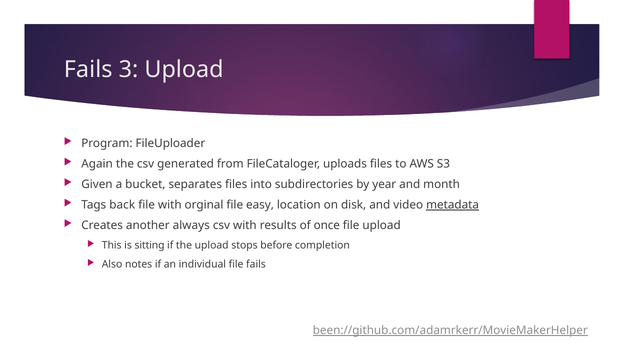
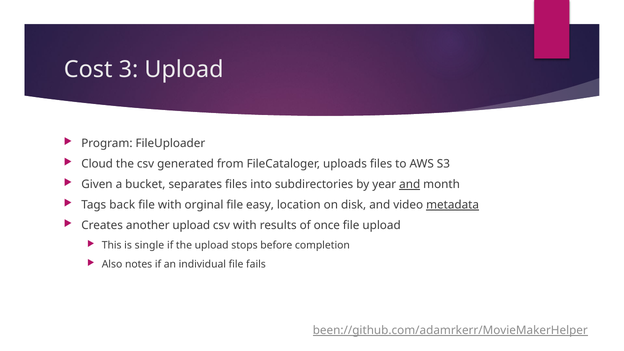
Fails: Fails -> Cost (88, 70)
Again: Again -> Cloud (97, 164)
and underline: none -> present (410, 185)
another always: always -> upload (191, 226)
sitting: sitting -> single (149, 245)
